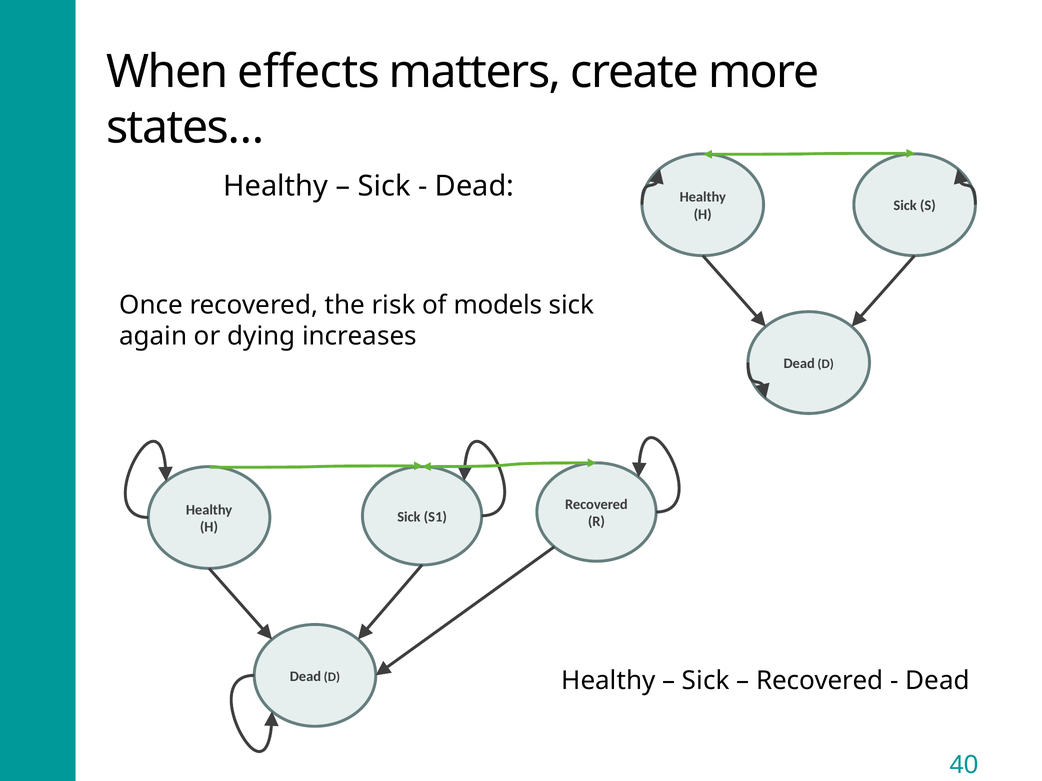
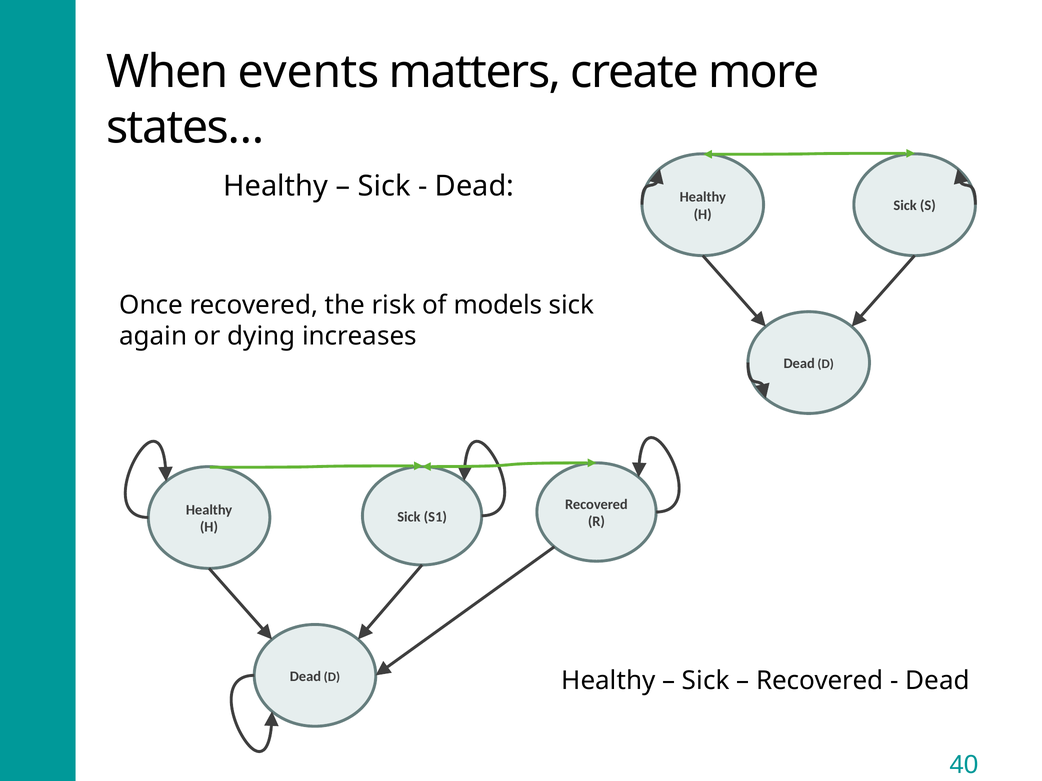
effects: effects -> events (309, 72)
